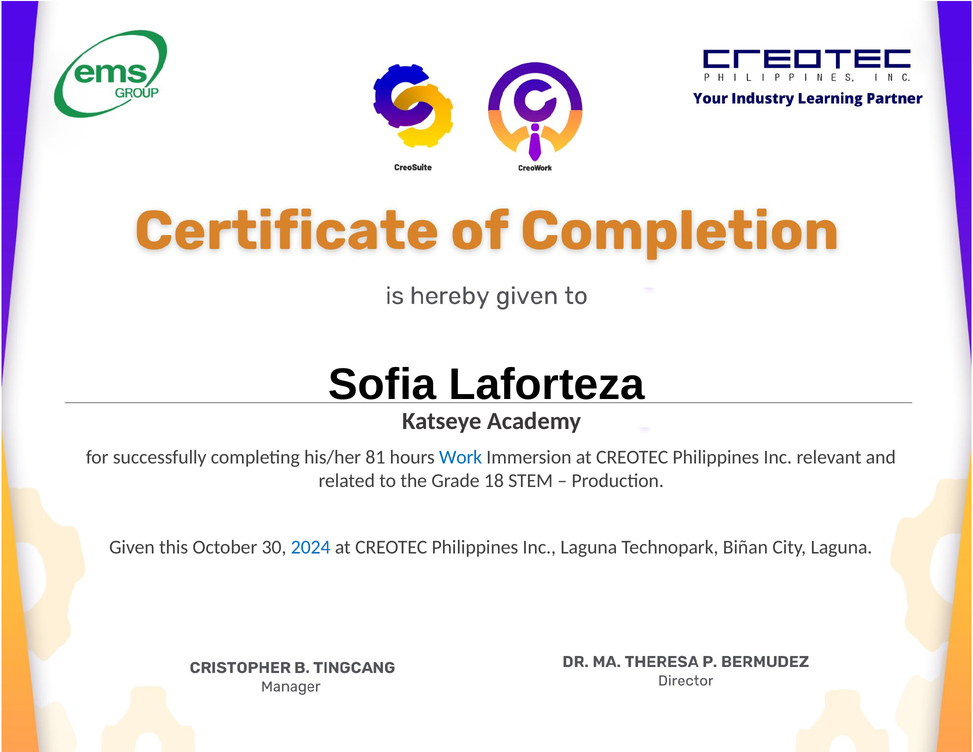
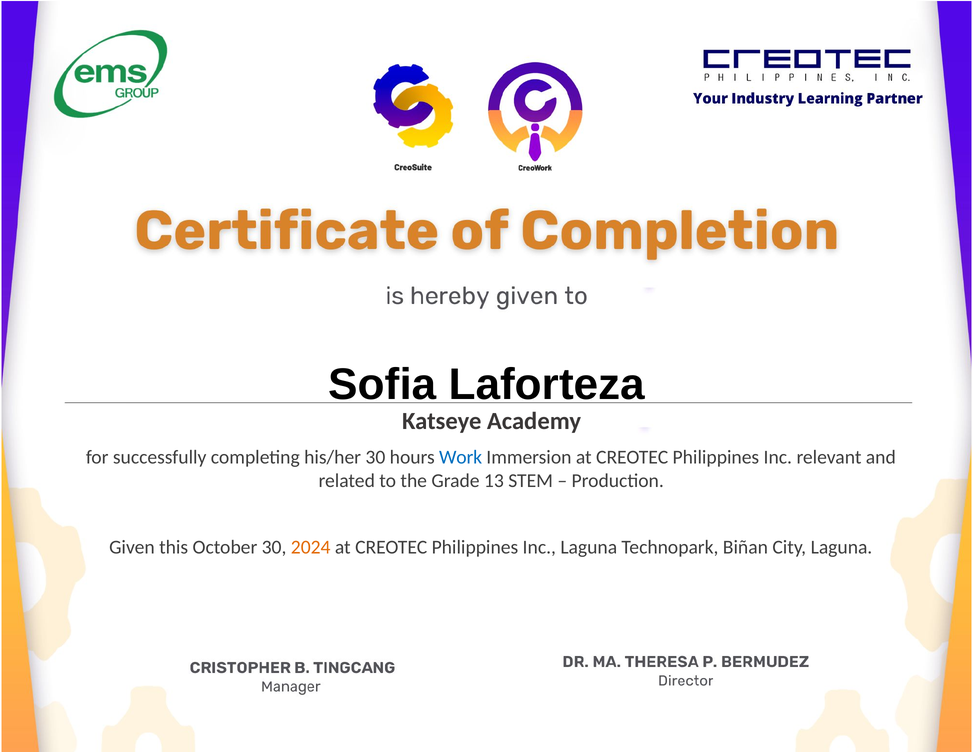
his/her 81: 81 -> 30 (375, 457)
18: 18 -> 13 (494, 481)
2024 colour: blue -> orange (311, 547)
